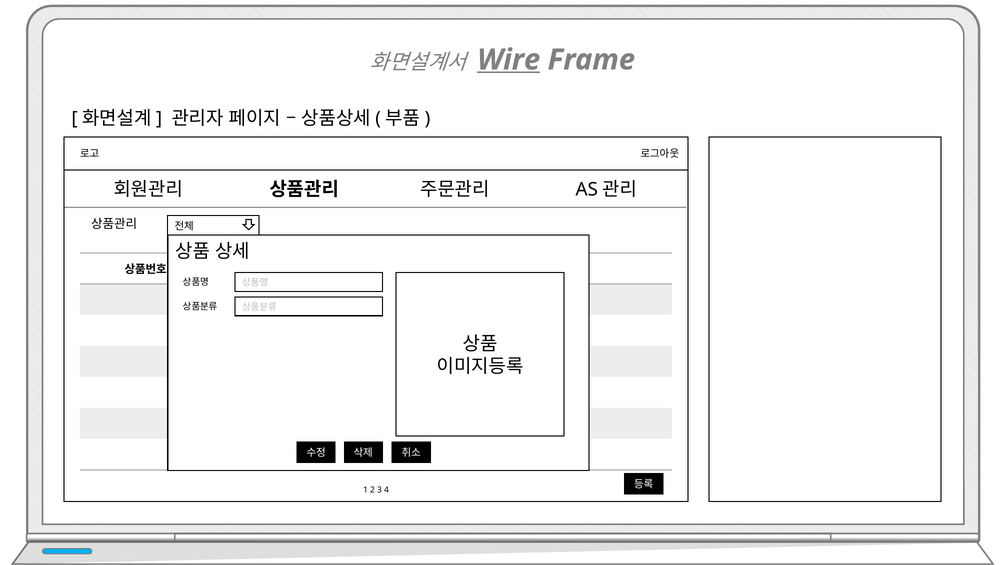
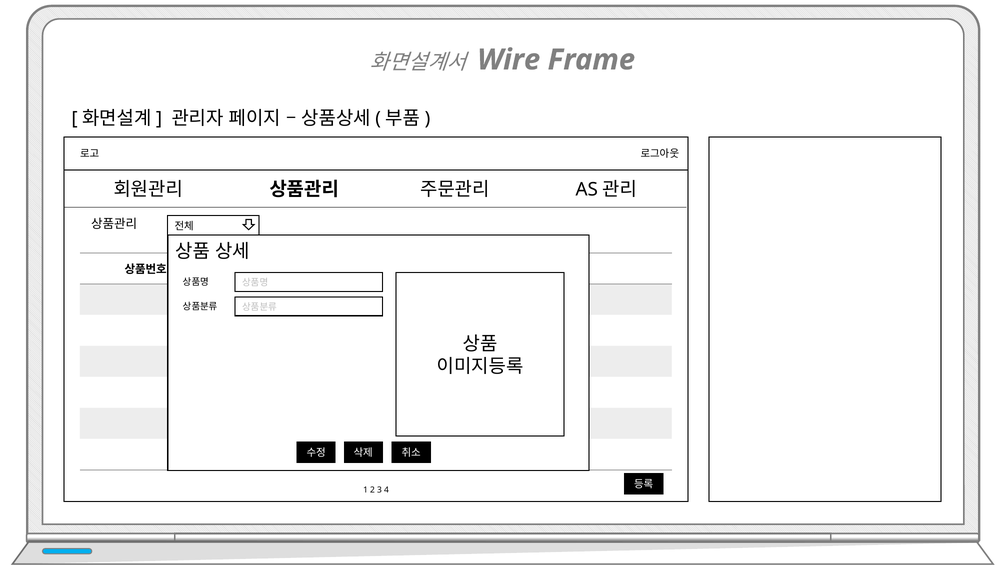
Wire underline: present -> none (509, 60)
